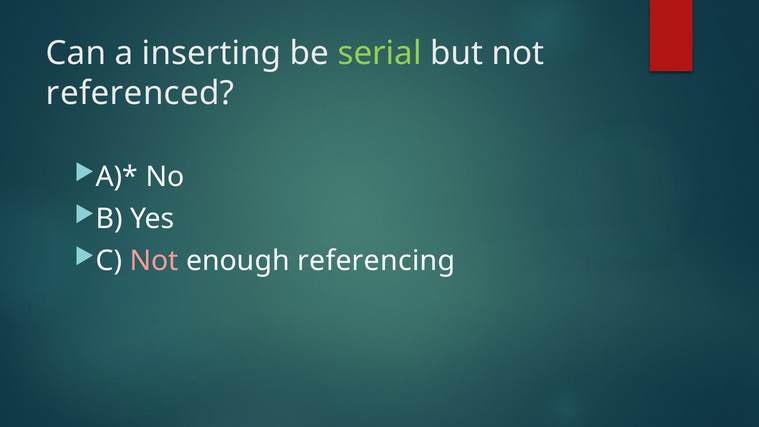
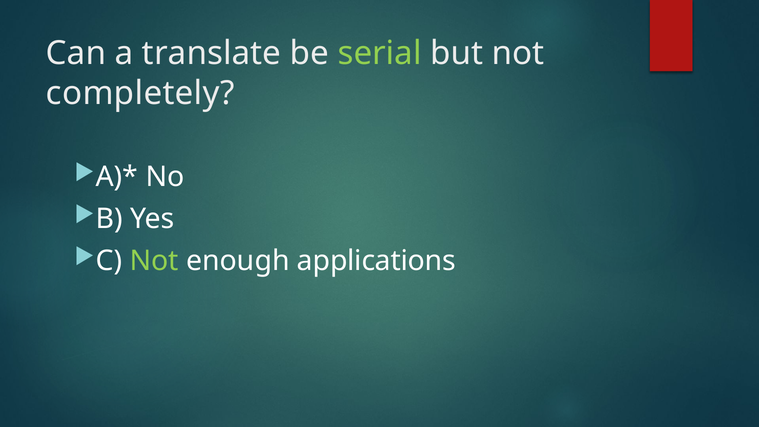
inserting: inserting -> translate (212, 53)
referenced: referenced -> completely (140, 93)
Not colour: pink -> light green (154, 261)
referencing: referencing -> applications (376, 261)
